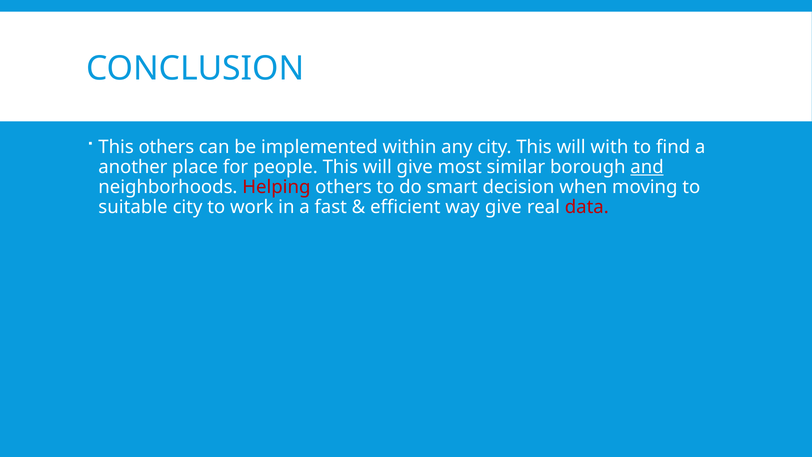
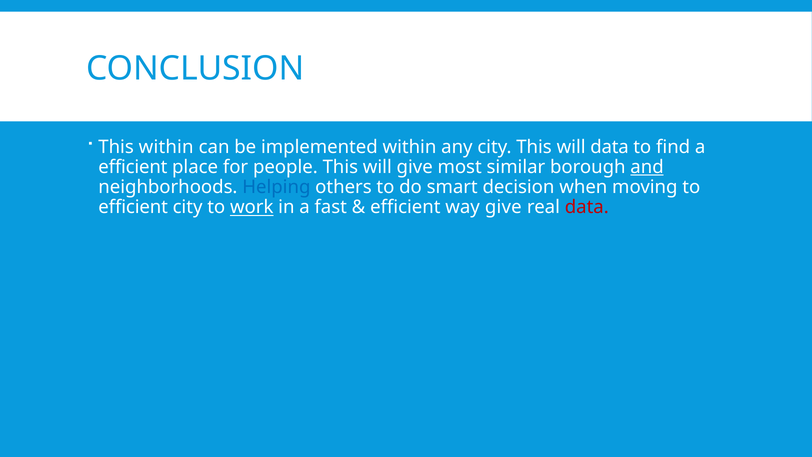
This others: others -> within (166, 147)
will with: with -> data (610, 147)
another: another -> efficient (133, 167)
Helping colour: red -> blue (276, 187)
suitable: suitable -> efficient (133, 207)
work underline: none -> present (252, 207)
